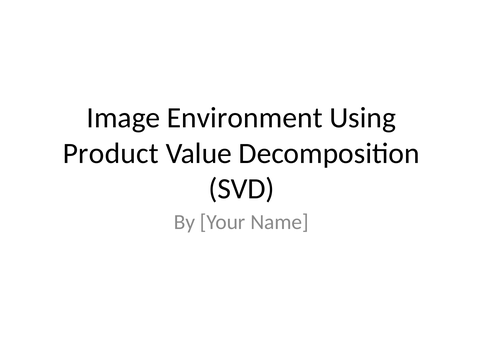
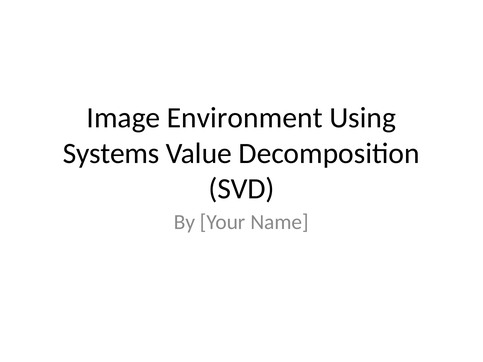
Product: Product -> Systems (111, 153)
